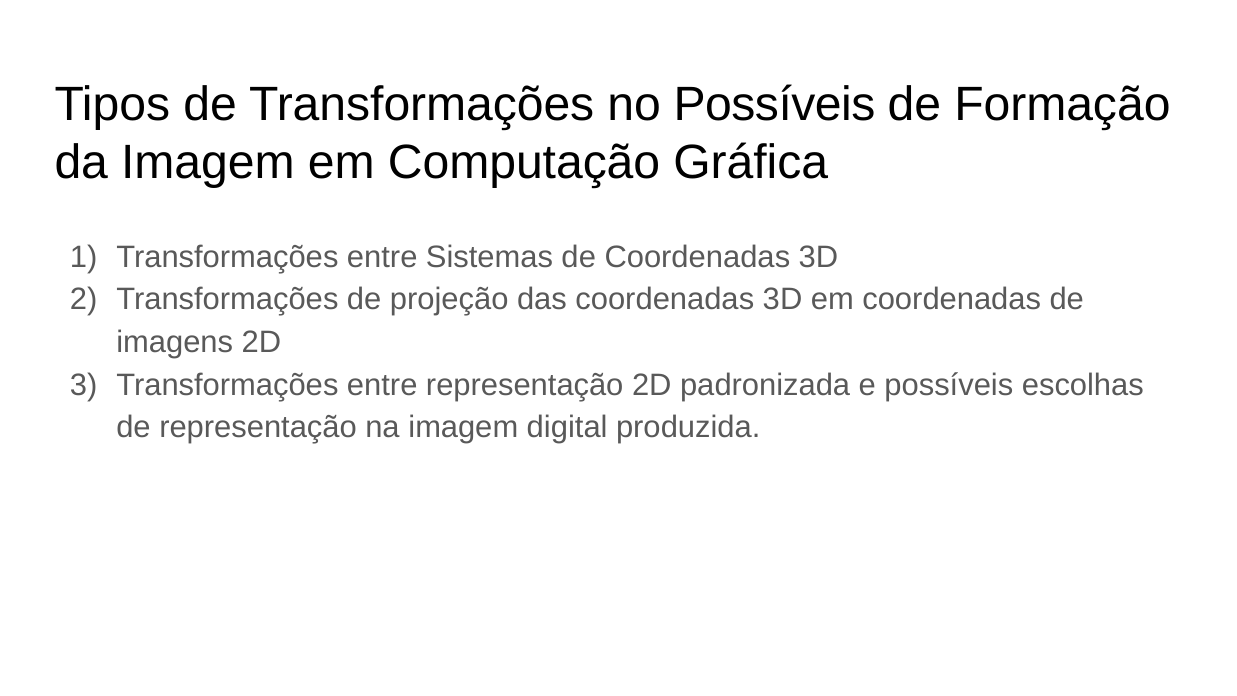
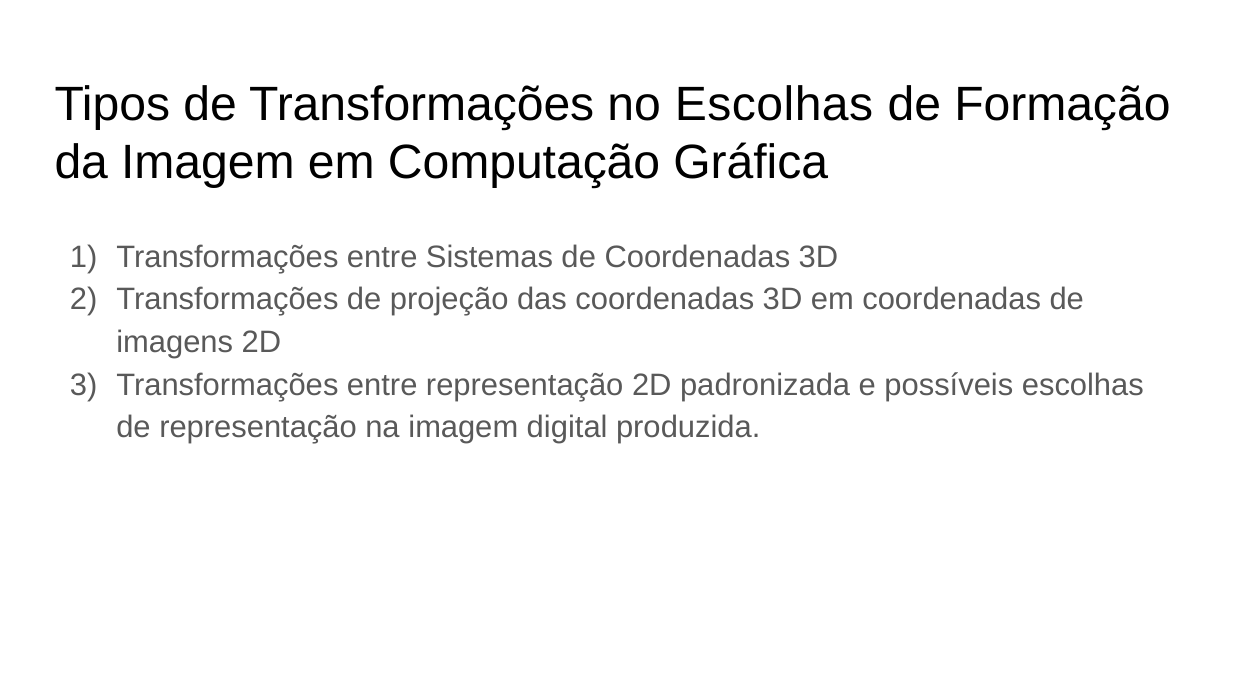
no Possíveis: Possíveis -> Escolhas (774, 105)
